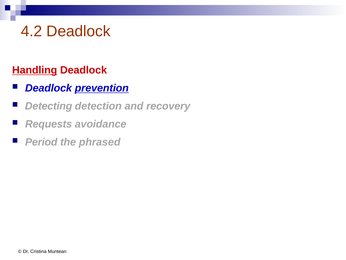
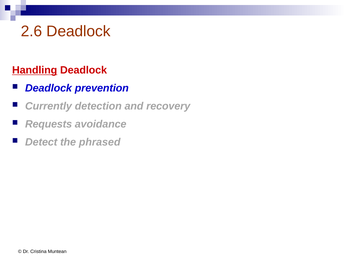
4.2: 4.2 -> 2.6 (31, 31)
prevention underline: present -> none (102, 88)
Detecting: Detecting -> Currently (49, 106)
Period: Period -> Detect (41, 142)
